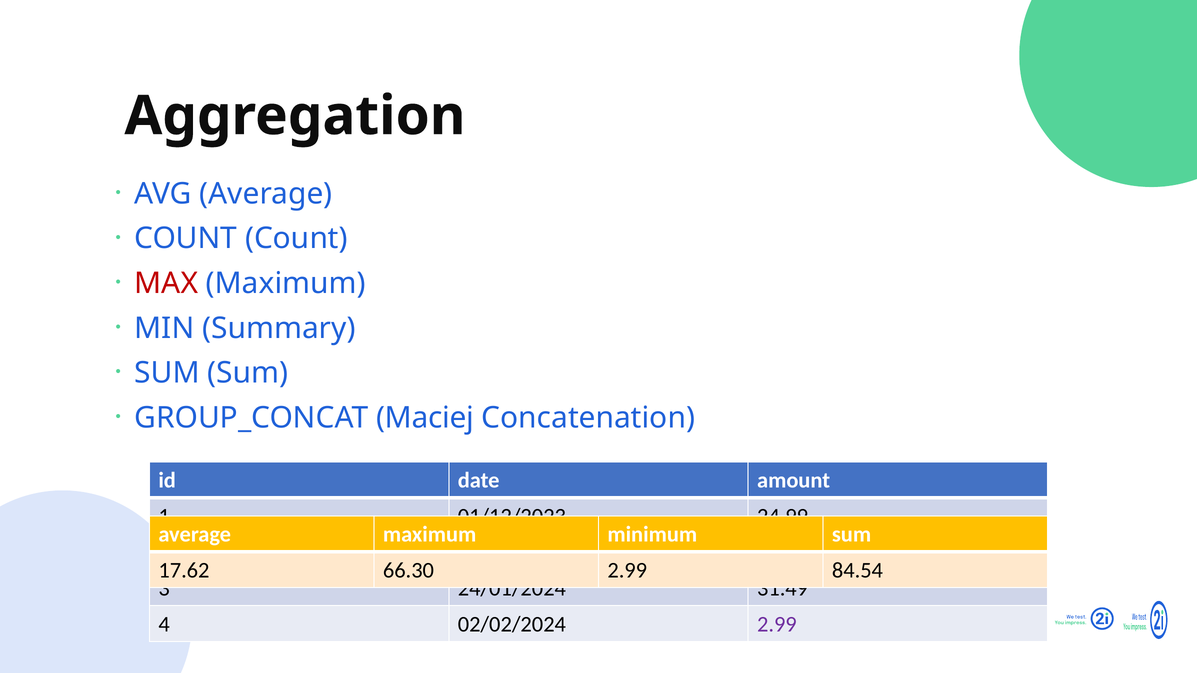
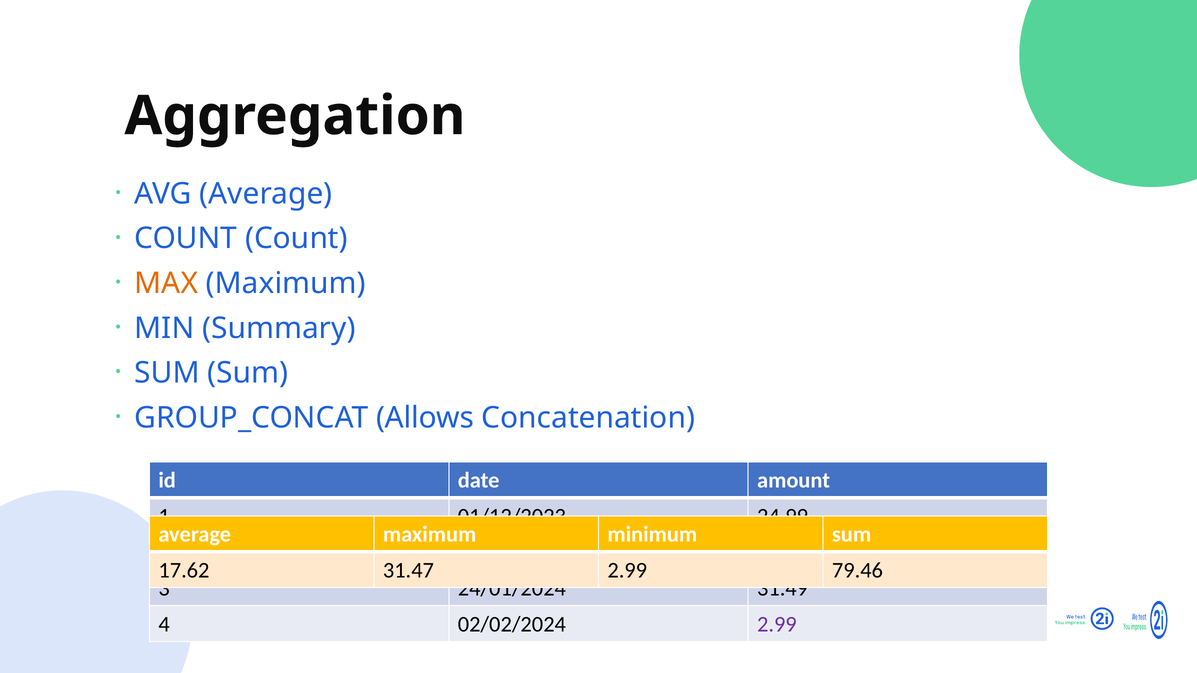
MAX colour: red -> orange (166, 284)
Maciej: Maciej -> Allows (425, 418)
66.30: 66.30 -> 31.47 (408, 570)
84.54: 84.54 -> 79.46 (857, 570)
